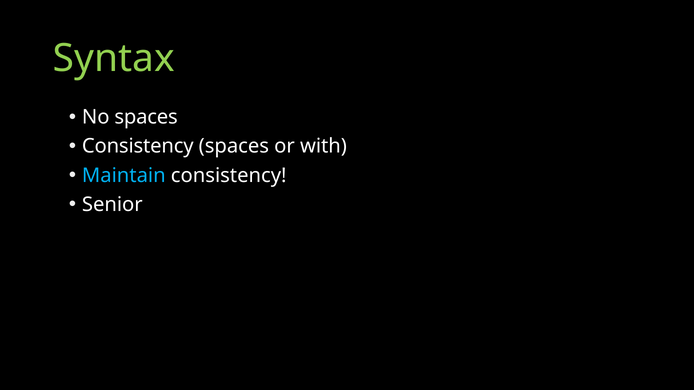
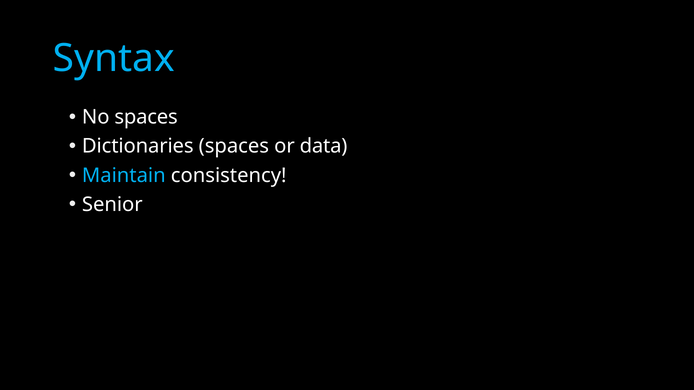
Syntax colour: light green -> light blue (114, 58)
Consistency: Consistency -> Dictionaries (138, 146)
with: with -> data (324, 146)
